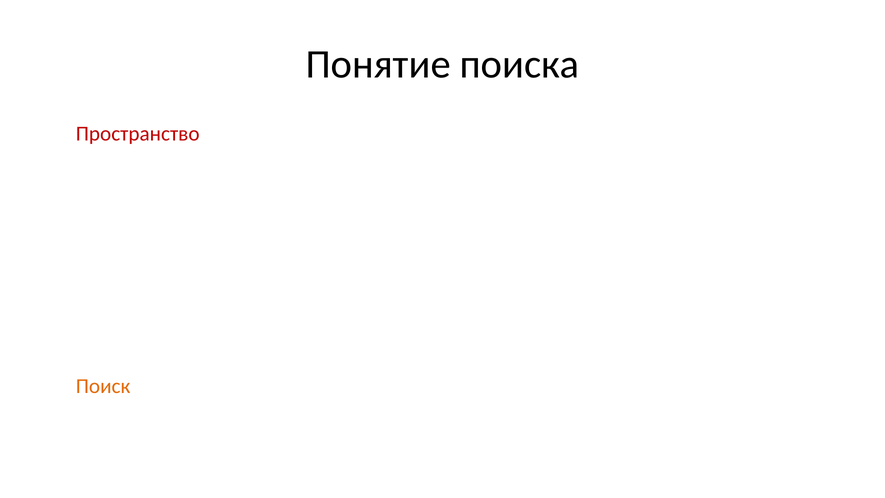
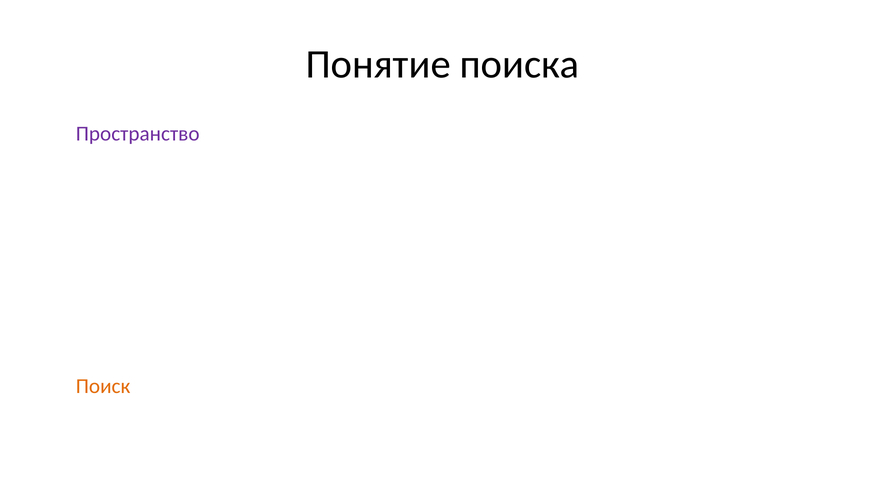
Пространство colour: red -> purple (138, 134)
